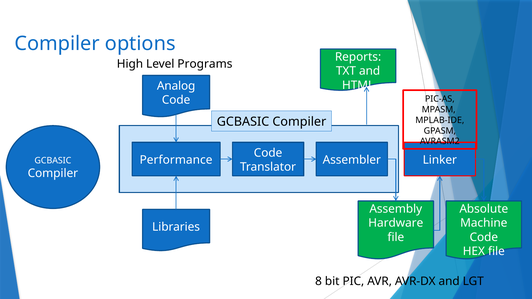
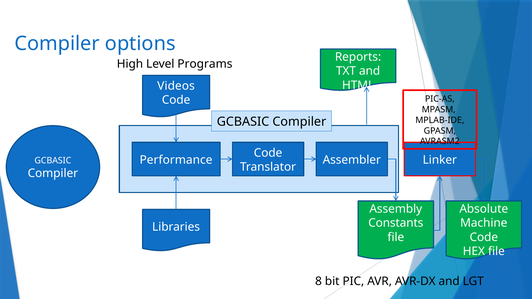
Analog: Analog -> Videos (176, 86)
Hardware: Hardware -> Constants (396, 223)
